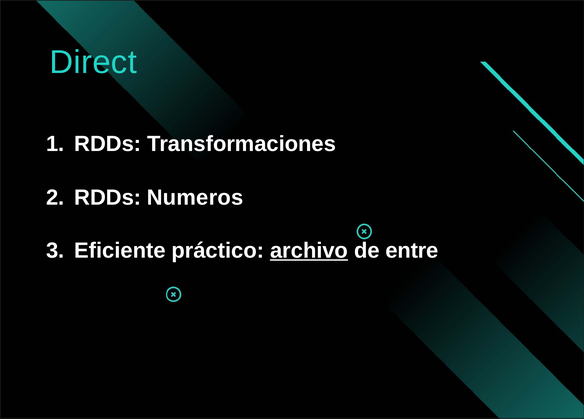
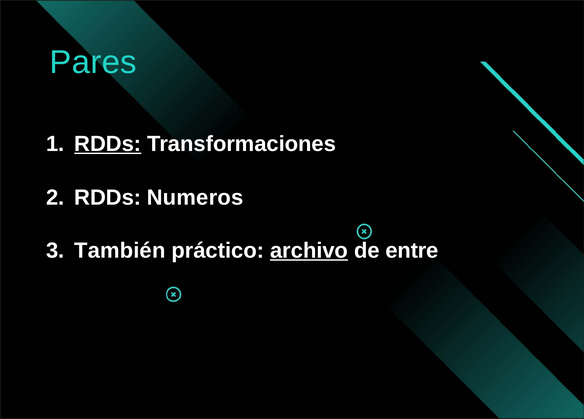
Direct: Direct -> Pares (93, 62)
RDDs underline: none -> present (108, 144)
Eficiente: Eficiente -> También (120, 250)
